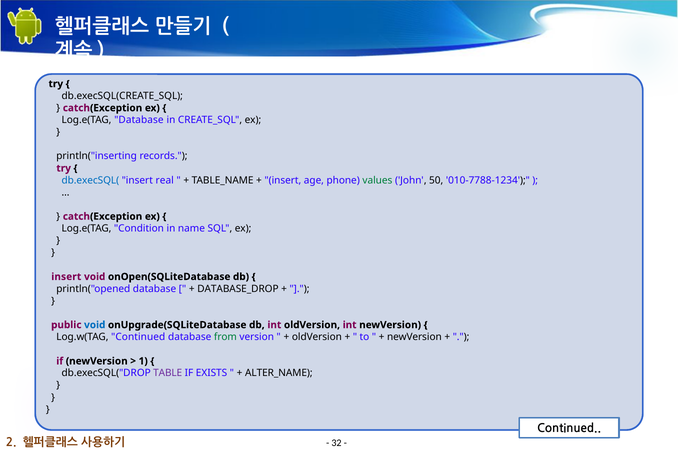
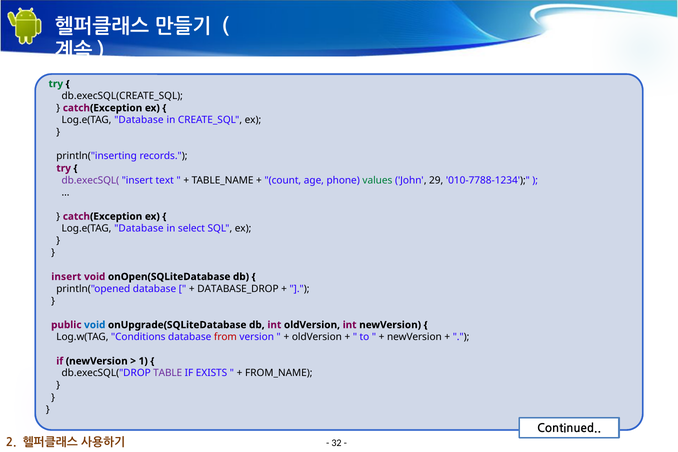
try colour: black -> green (56, 84)
db.execSQL( colour: blue -> purple (90, 180)
real: real -> text (165, 180)
insert: insert -> count (283, 180)
50: 50 -> 29 (436, 180)
Condition: Condition -> Database (139, 228)
name: name -> select (191, 228)
Log.w(TAG Continued: Continued -> Conditions (138, 337)
from colour: green -> red (225, 337)
ALTER_NAME: ALTER_NAME -> FROM_NAME (279, 373)
